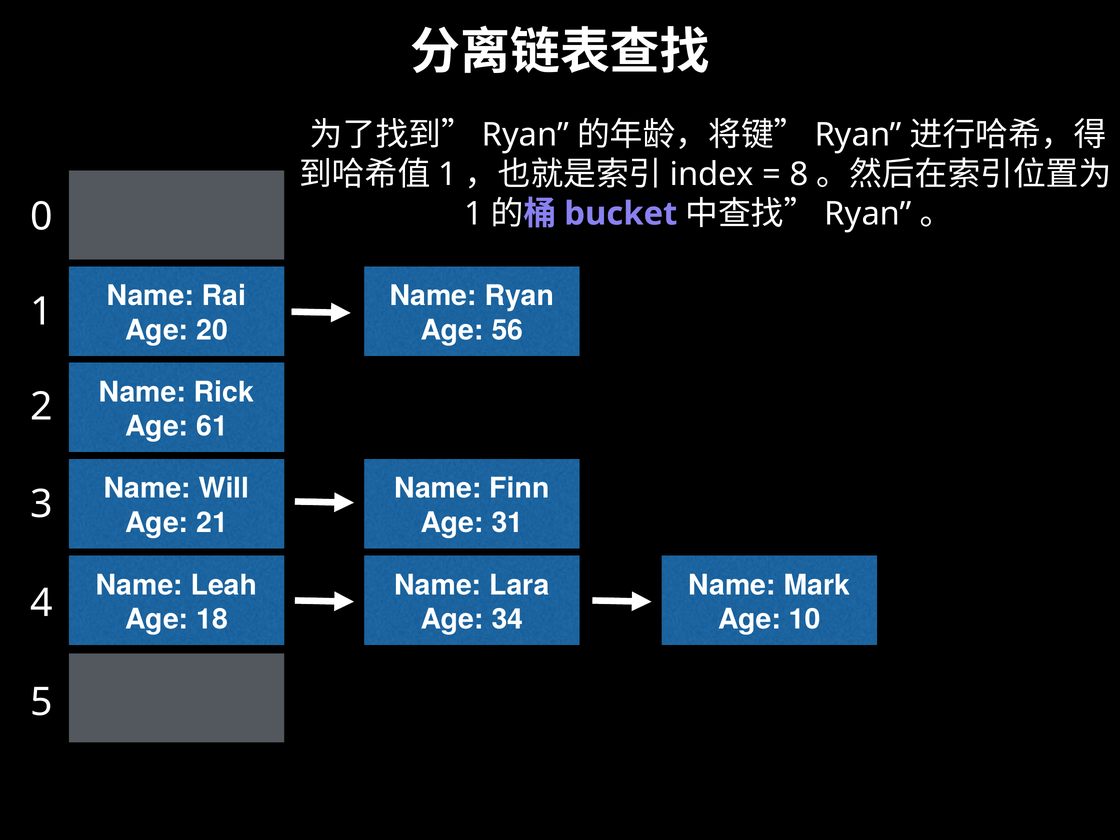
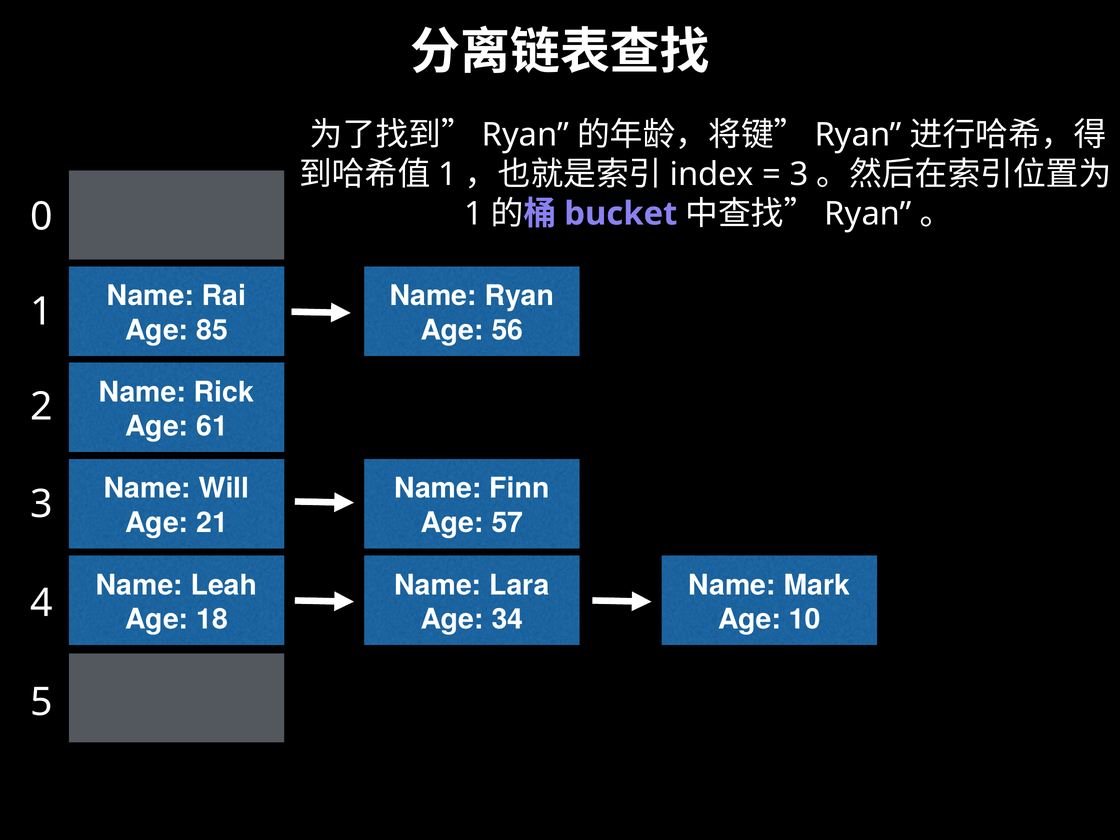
8: 8 -> 3 (799, 174)
20: 20 -> 85 (212, 330)
31: 31 -> 57 (507, 523)
